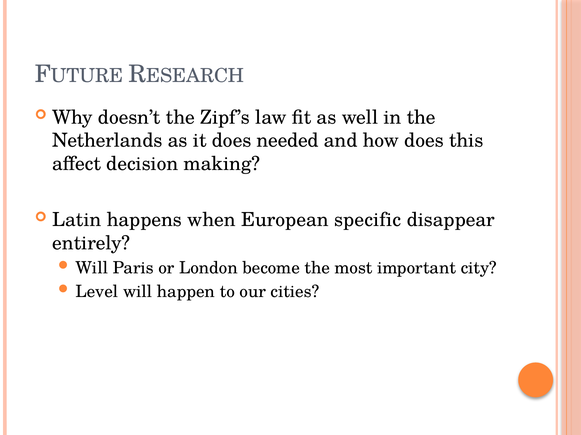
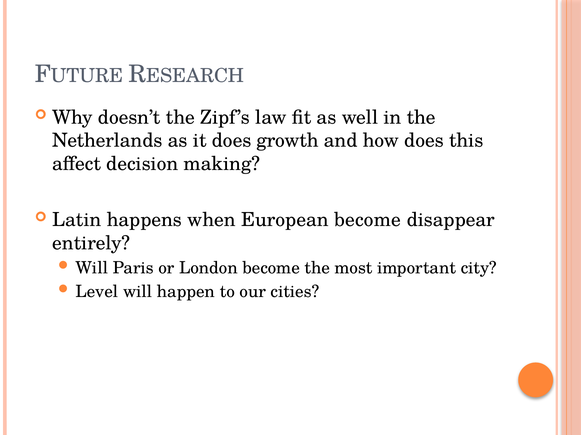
needed: needed -> growth (288, 141)
European specific: specific -> become (368, 220)
